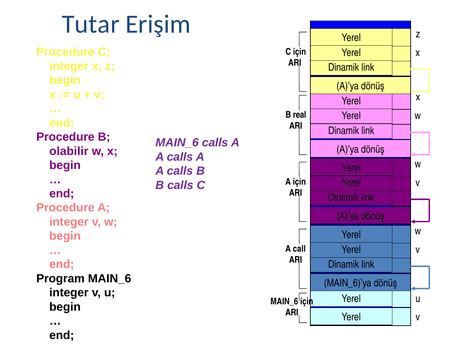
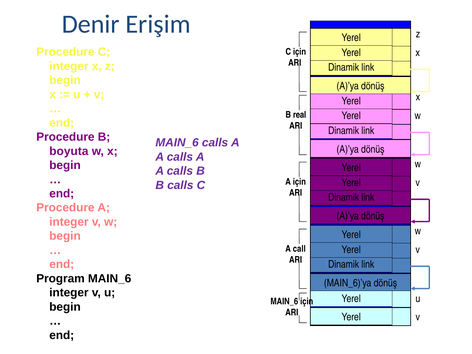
Tutar: Tutar -> Denir (91, 24)
olabilir: olabilir -> boyuta (69, 151)
